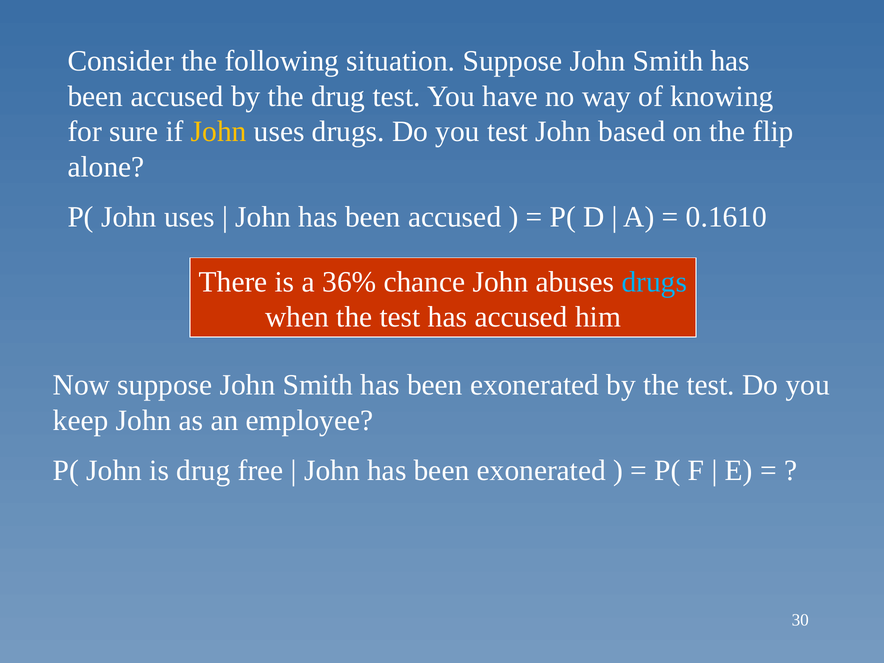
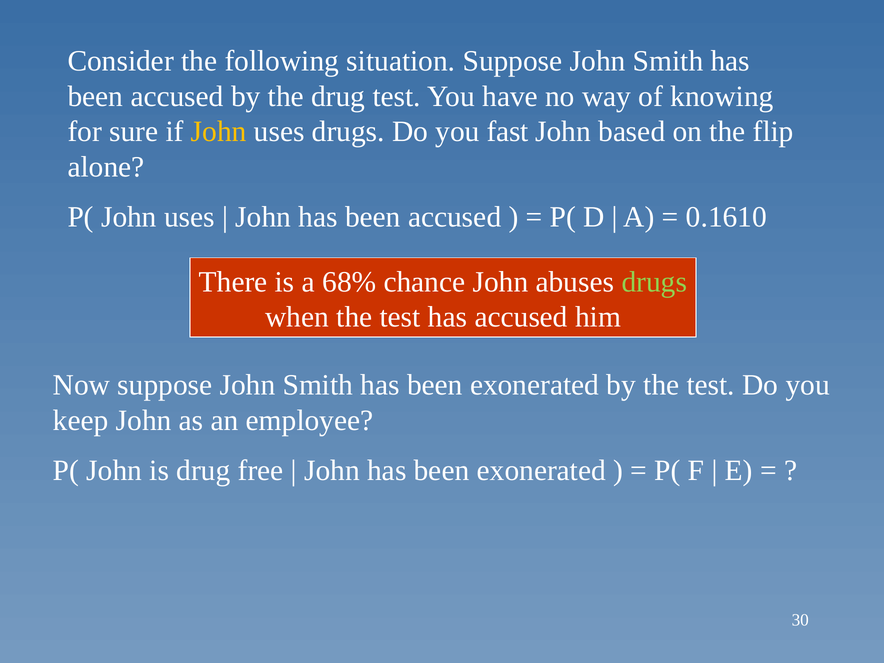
you test: test -> fast (508, 132)
36%: 36% -> 68% (349, 282)
drugs colour: light blue -> light green (654, 282)
